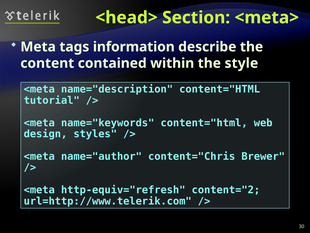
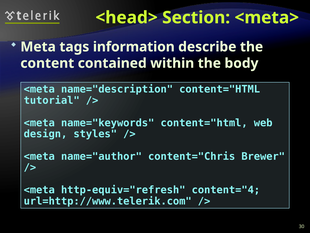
style: style -> body (241, 63)
content="2: content="2 -> content="4 (226, 190)
